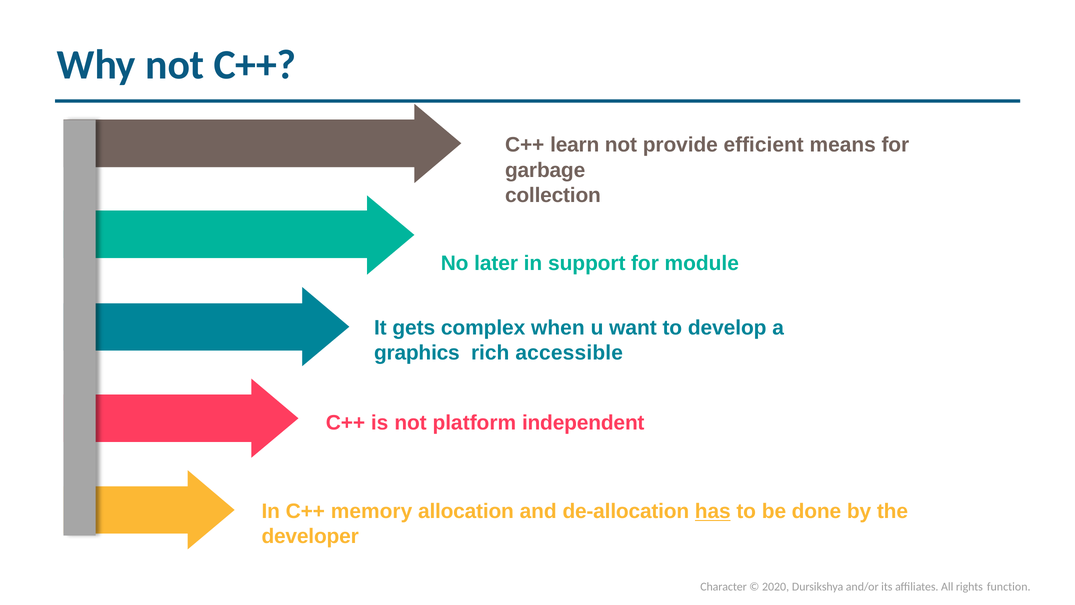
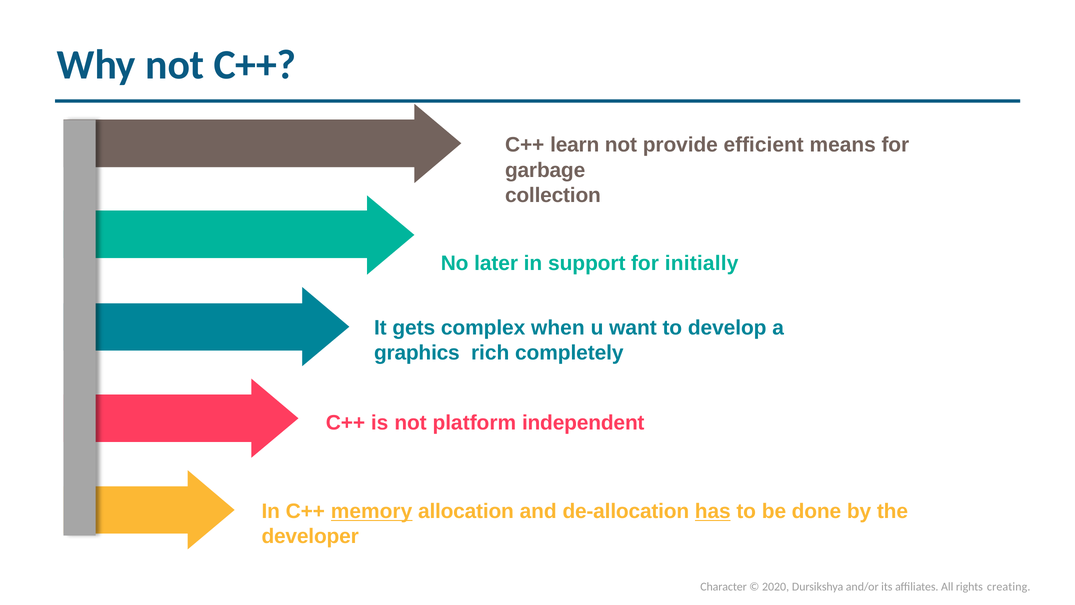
module: module -> initially (702, 263)
accessible: accessible -> completely (569, 353)
memory underline: none -> present (372, 511)
function: function -> creating (1009, 587)
